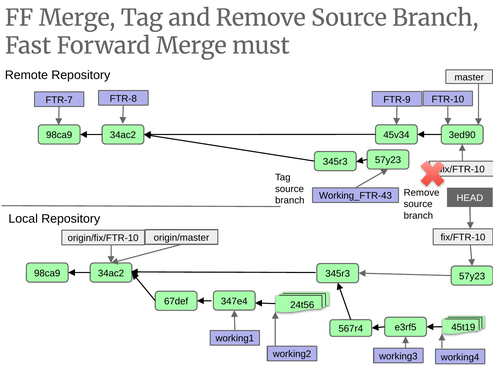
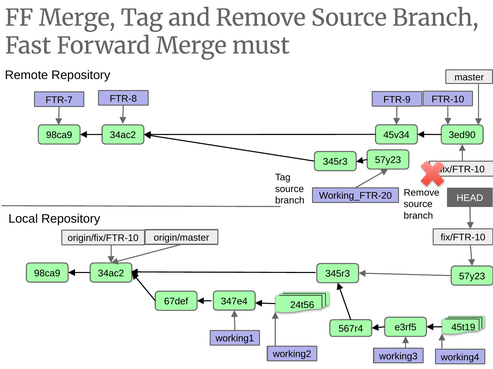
Working_FTR-43: Working_FTR-43 -> Working_FTR-20 (355, 196)
